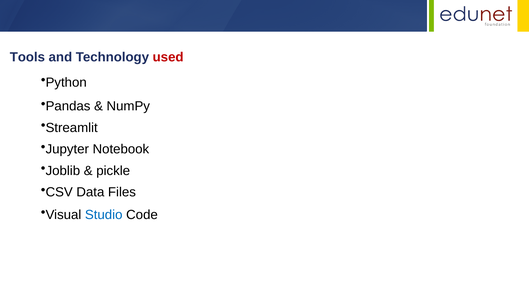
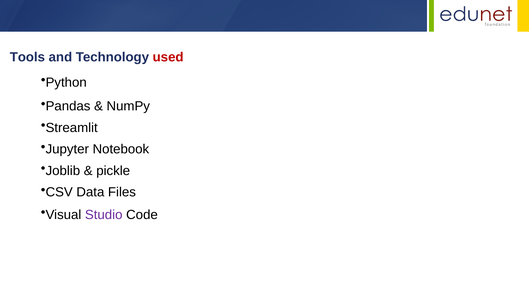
Studio colour: blue -> purple (104, 215)
